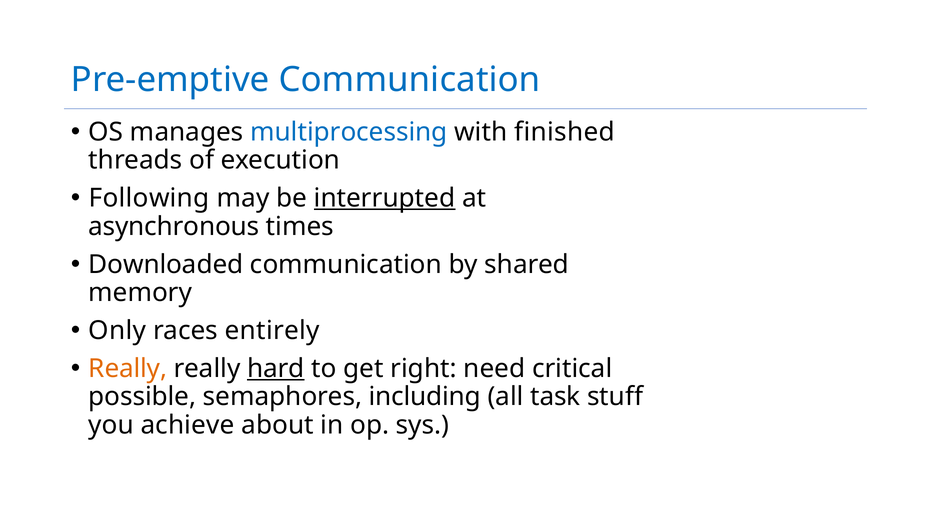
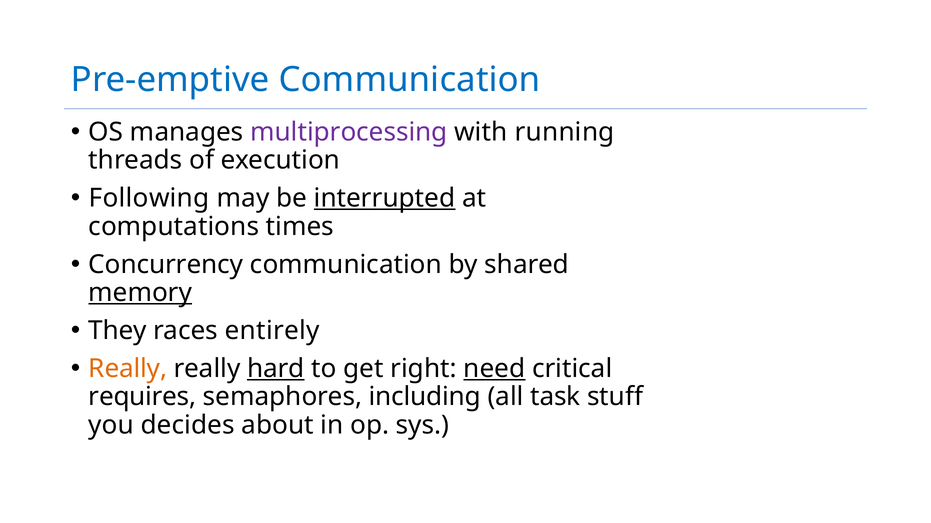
multiprocessing colour: blue -> purple (349, 132)
finished: finished -> running (565, 132)
asynchronous: asynchronous -> computations (174, 227)
Downloaded: Downloaded -> Concurrency (166, 265)
memory underline: none -> present (140, 293)
Only: Only -> They (118, 331)
need underline: none -> present (494, 369)
possible: possible -> requires (142, 397)
achieve: achieve -> decides (188, 426)
